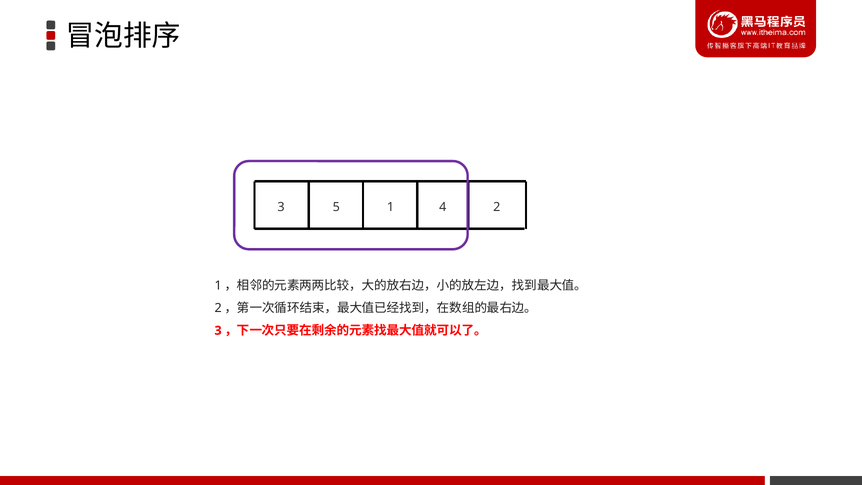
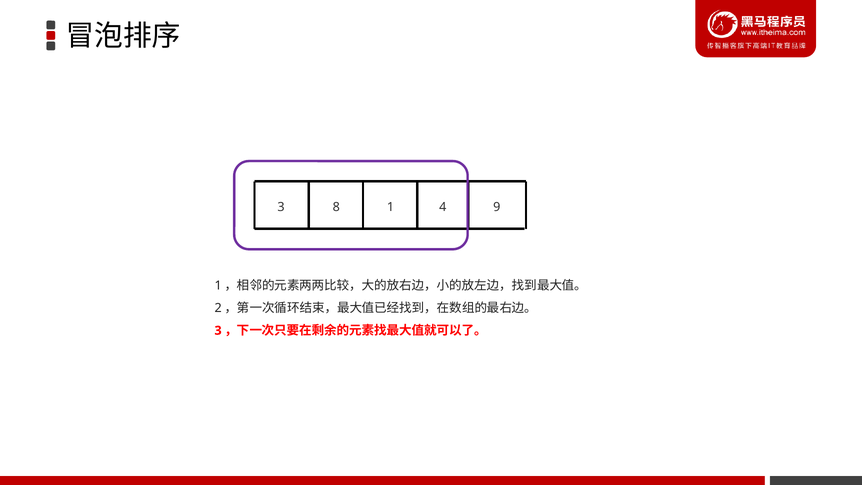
5: 5 -> 8 (336, 207)
2: 2 -> 9 (497, 207)
